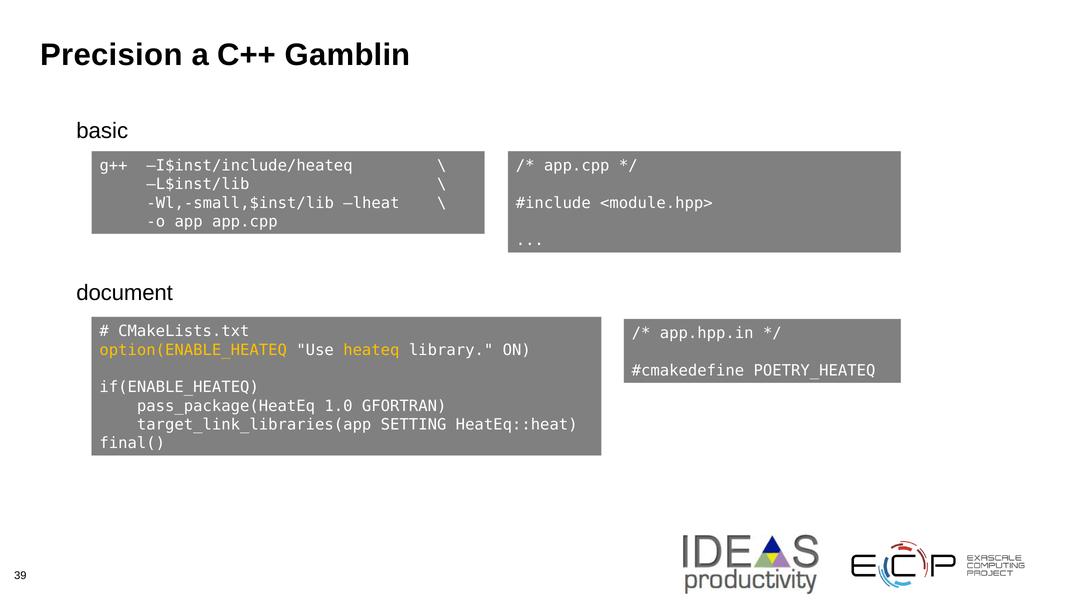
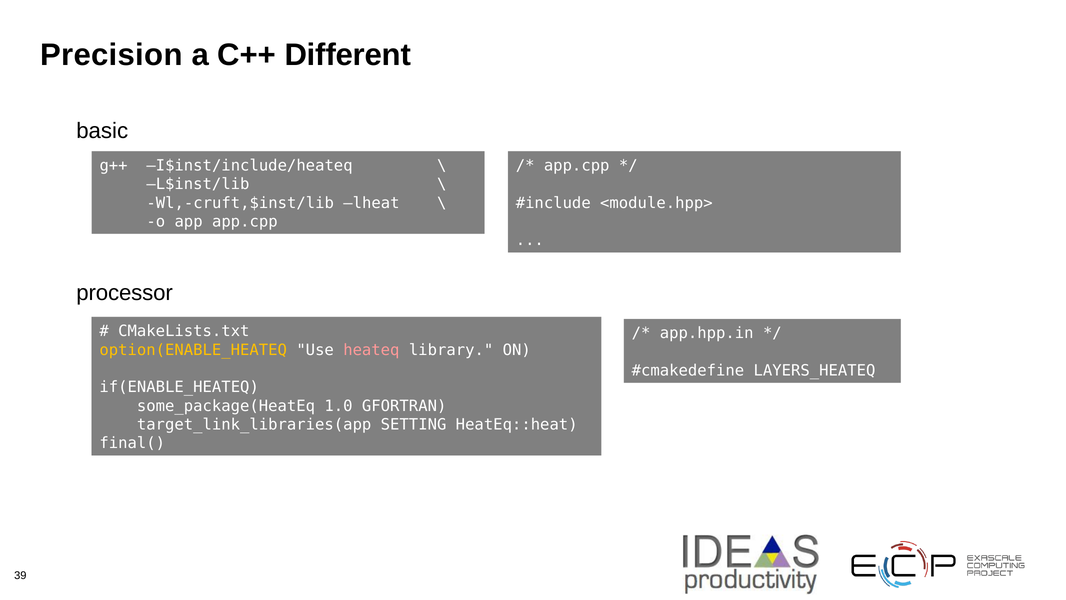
Gamblin: Gamblin -> Different (348, 55)
Wl,-small,$inst/lib: Wl,-small,$inst/lib -> Wl,-cruft,$inst/lib (240, 203)
document: document -> processor (125, 293)
heateq colour: yellow -> pink (371, 350)
POETRY_HEATEQ: POETRY_HEATEQ -> LAYERS_HEATEQ (815, 371)
pass_package(HeatEq: pass_package(HeatEq -> some_package(HeatEq (226, 406)
